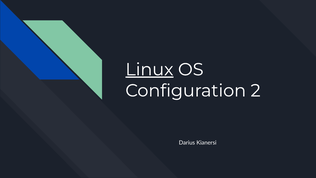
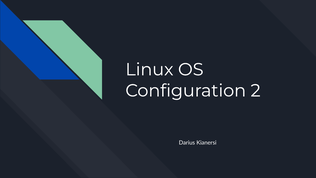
Linux underline: present -> none (149, 69)
